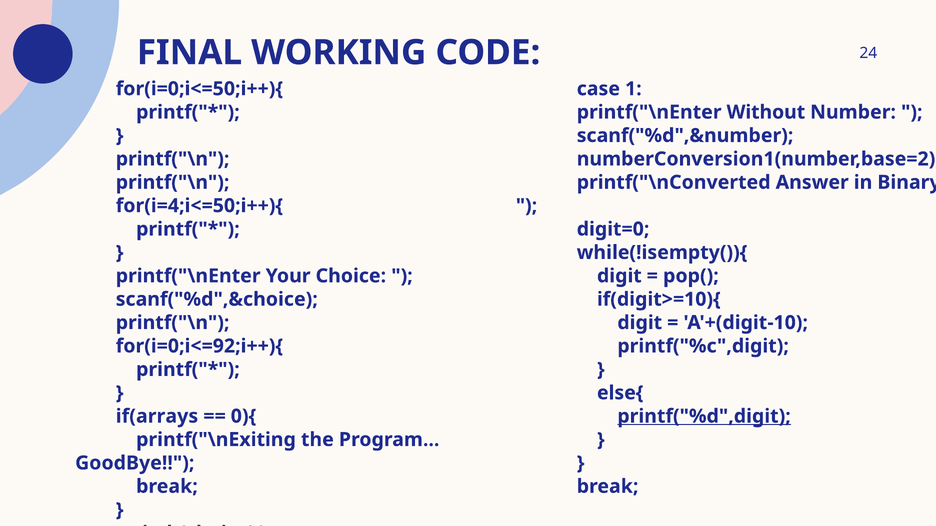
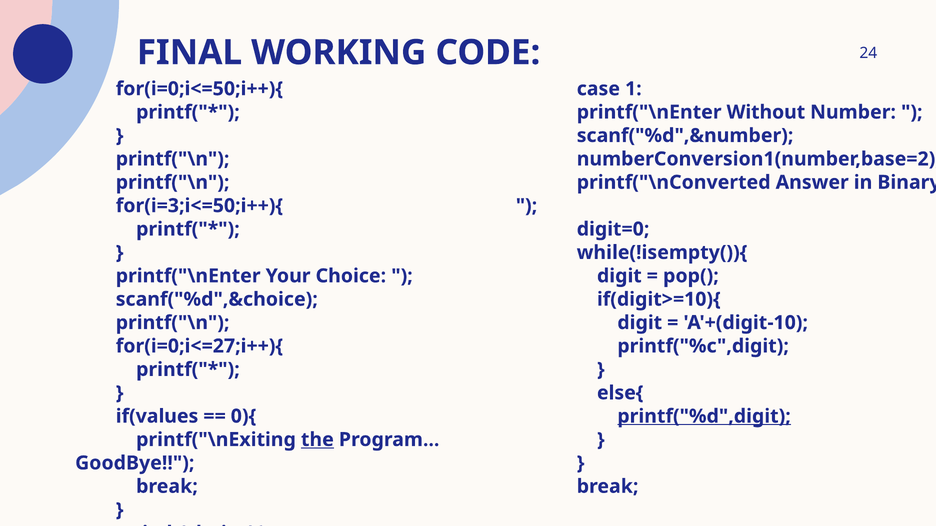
for(i=4;i<=50;i++){: for(i=4;i<=50;i++){ -> for(i=3;i<=50;i++){ (199, 206)
for(i=0;i<=92;i++){: for(i=0;i<=92;i++){ -> for(i=0;i<=27;i++){ (199, 346)
if(arrays: if(arrays -> if(values (157, 417)
the underline: none -> present (317, 440)
